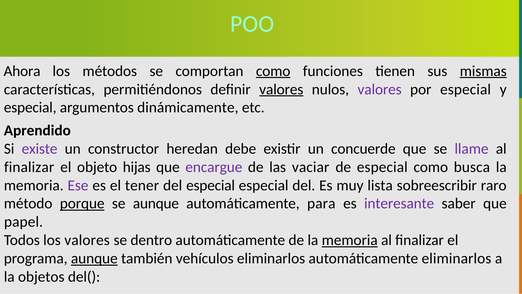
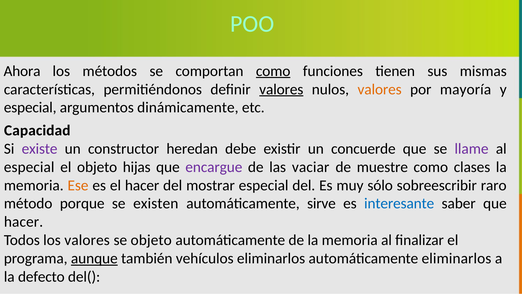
mismas underline: present -> none (483, 71)
valores colour: purple -> orange (380, 89)
por especial: especial -> mayoría (466, 89)
Aprendido: Aprendido -> Capacidad (37, 130)
finalizar: finalizar -> especial (29, 167)
de especial: especial -> muestre (382, 167)
busca: busca -> clases (472, 167)
Ese colour: purple -> orange (78, 185)
el tener: tener -> hacer (142, 185)
del especial: especial -> mostrar (211, 185)
lista: lista -> sólo (380, 185)
porque underline: present -> none (82, 203)
se aunque: aunque -> existen (156, 203)
para: para -> sirve (321, 203)
interesante colour: purple -> blue (399, 203)
papel: papel -> hacer (24, 222)
se dentro: dentro -> objeto (151, 240)
memoria underline: present -> none (350, 240)
objetos: objetos -> defecto (41, 276)
